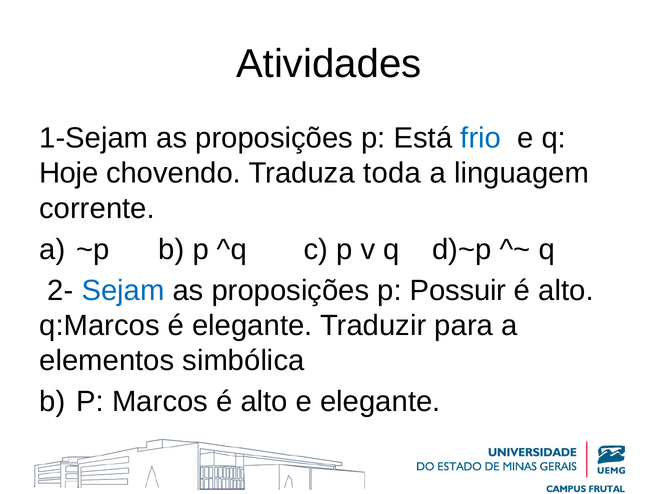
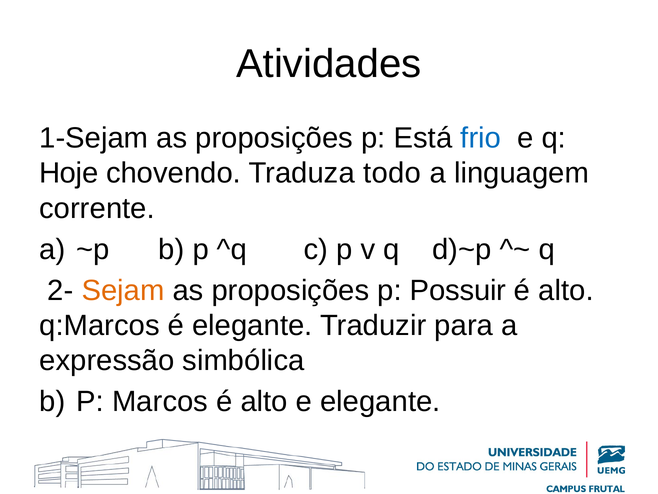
toda: toda -> todo (392, 173)
Sejam colour: blue -> orange (123, 290)
elementos: elementos -> expressão (107, 360)
